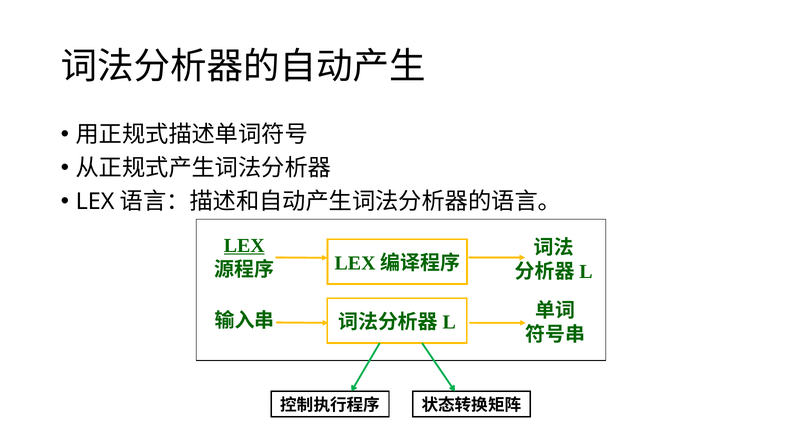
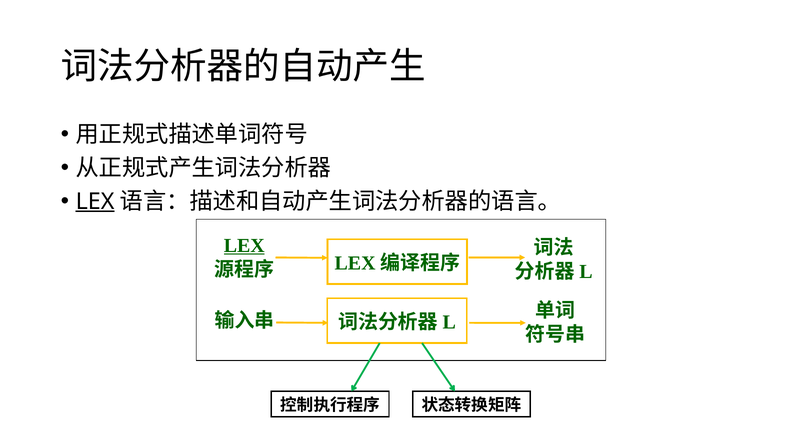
LEX underline: none -> present (95, 202)
